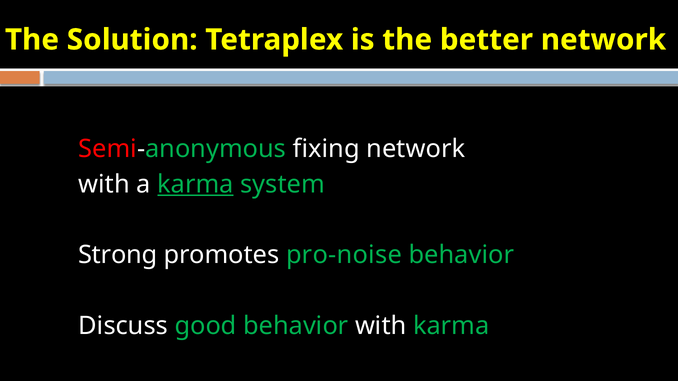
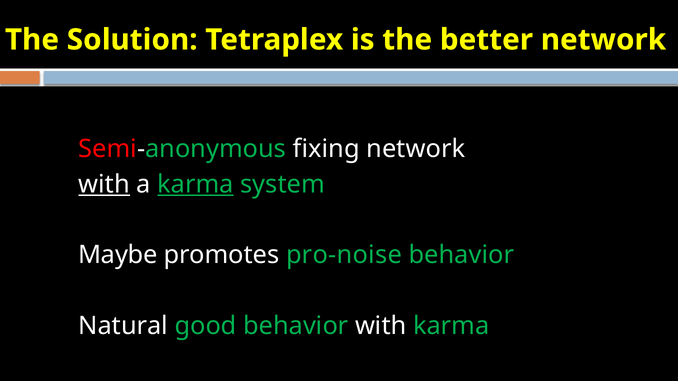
with underline: none -> present (104, 184)
Strong: Strong -> Maybe (118, 255)
Discuss: Discuss -> Natural (123, 326)
